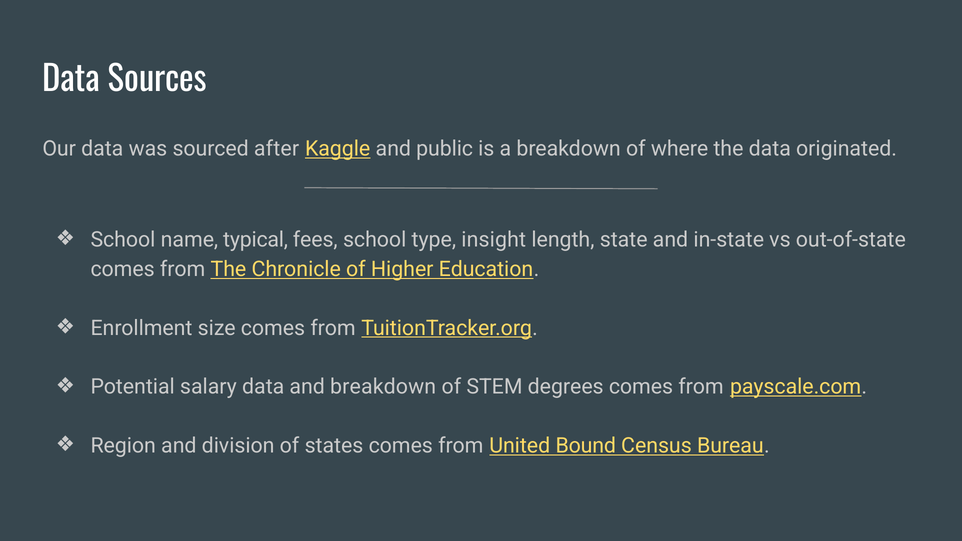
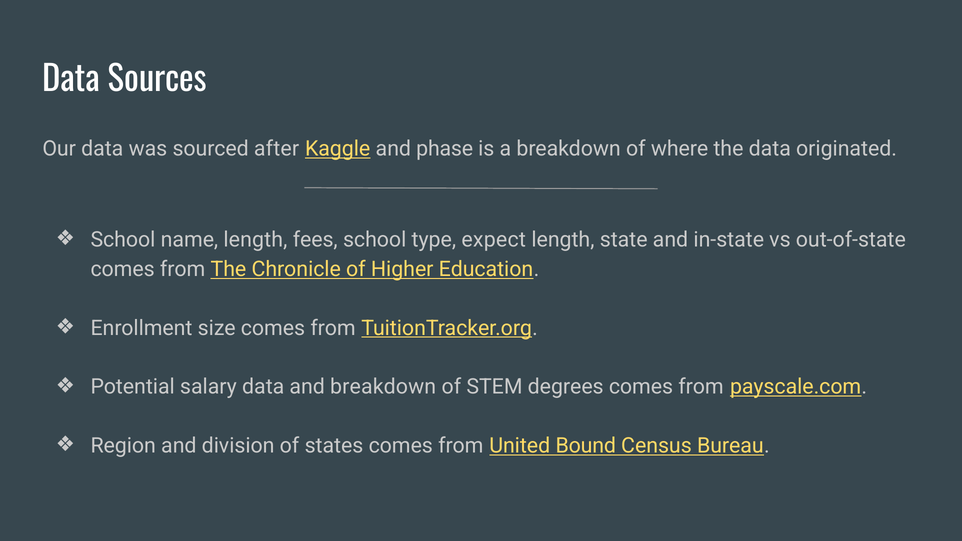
public: public -> phase (445, 149)
name typical: typical -> length (255, 240)
insight: insight -> expect (494, 240)
